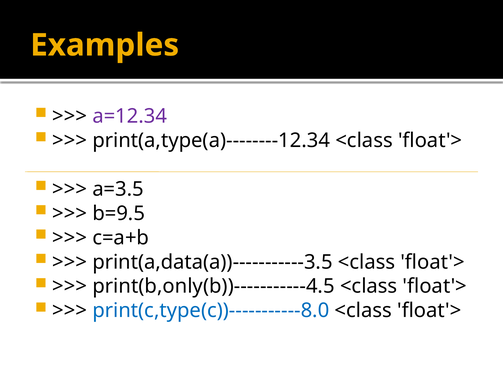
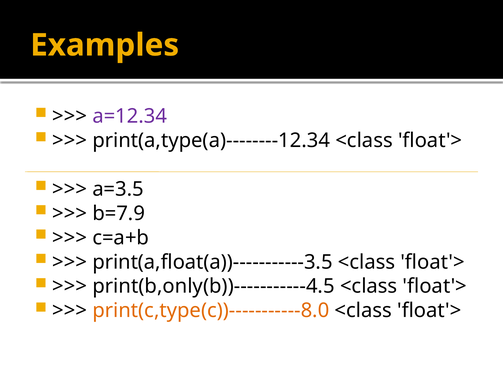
b=9.5: b=9.5 -> b=7.9 (119, 214)
print(a,data(a))-----------3.5: print(a,data(a))-----------3.5 -> print(a,float(a))-----------3.5 (212, 262)
print(c,type(c))-----------8.0 colour: blue -> orange (211, 311)
